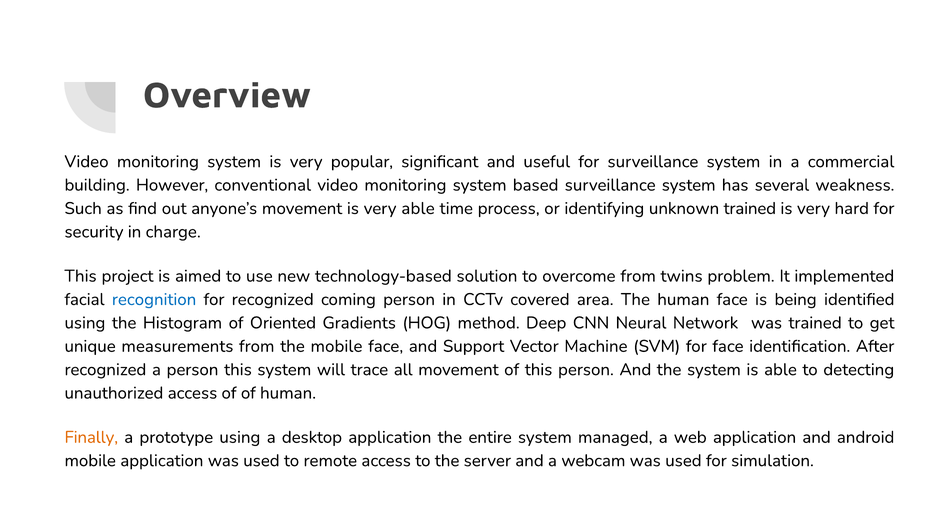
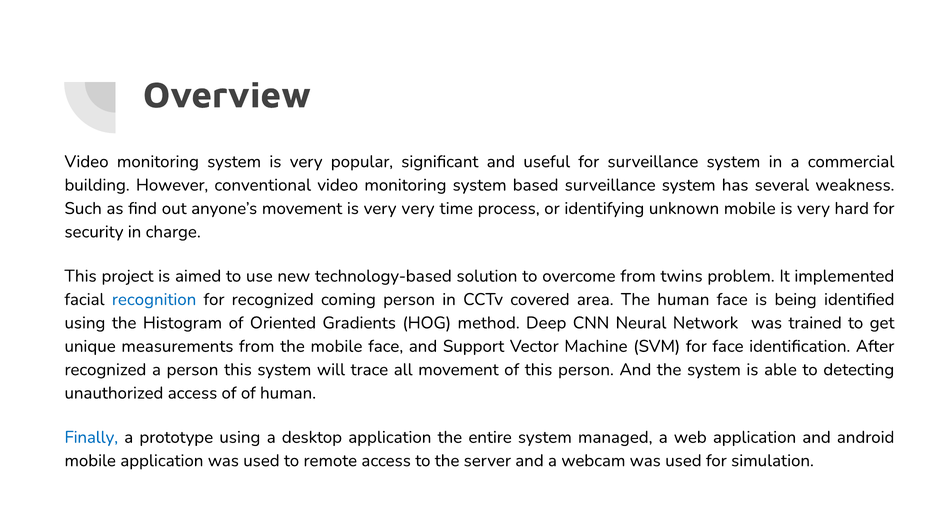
very able: able -> very (418, 208)
unknown trained: trained -> mobile (750, 208)
Finally colour: orange -> blue (91, 437)
